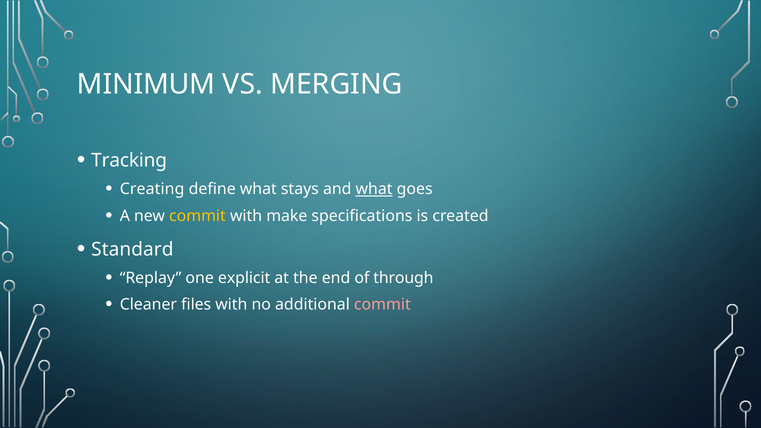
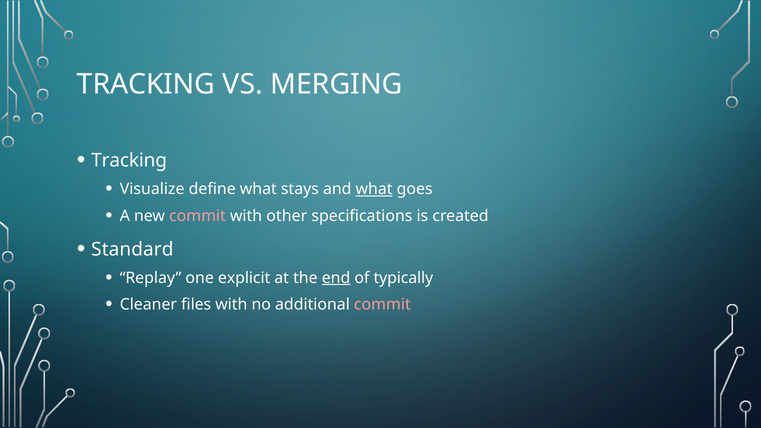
MINIMUM: MINIMUM -> TRACKING (146, 85)
Creating: Creating -> Visualize (152, 189)
commit colour: yellow -> pink (197, 216)
make: make -> other (287, 216)
end underline: none -> present (336, 278)
through: through -> typically (403, 278)
